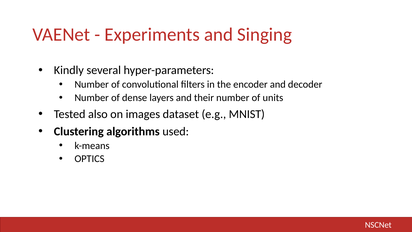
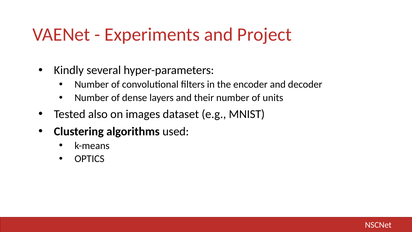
Singing: Singing -> Project (265, 35)
